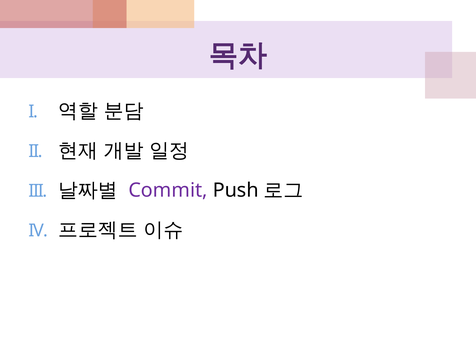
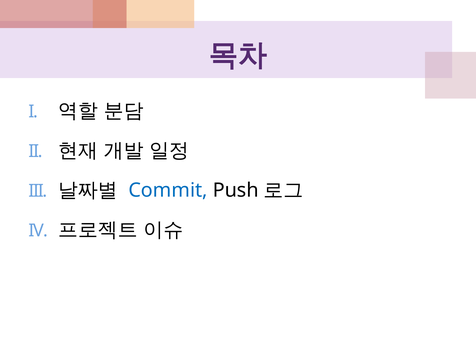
Commit colour: purple -> blue (168, 190)
